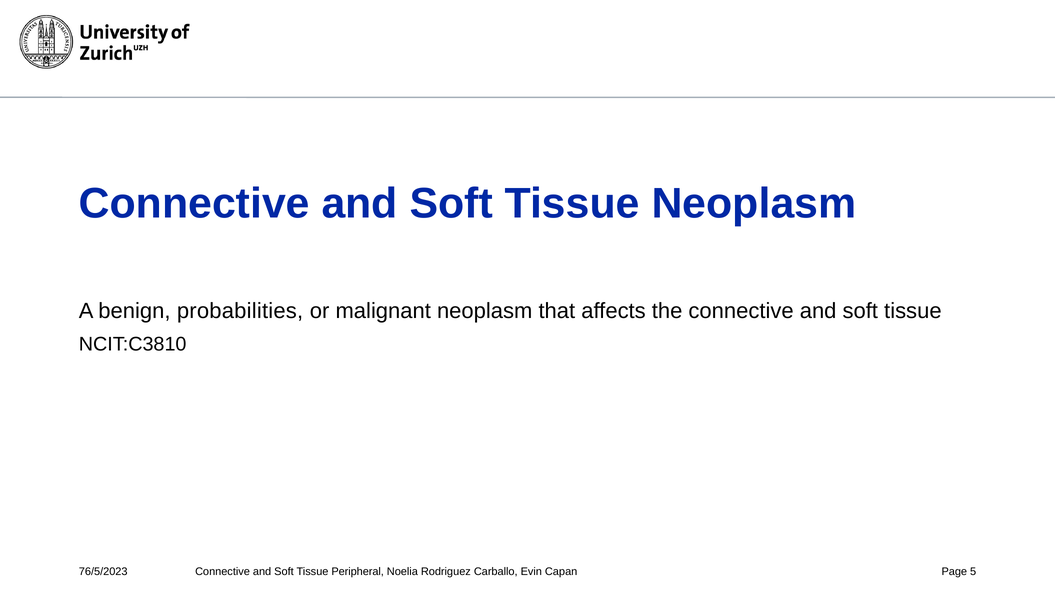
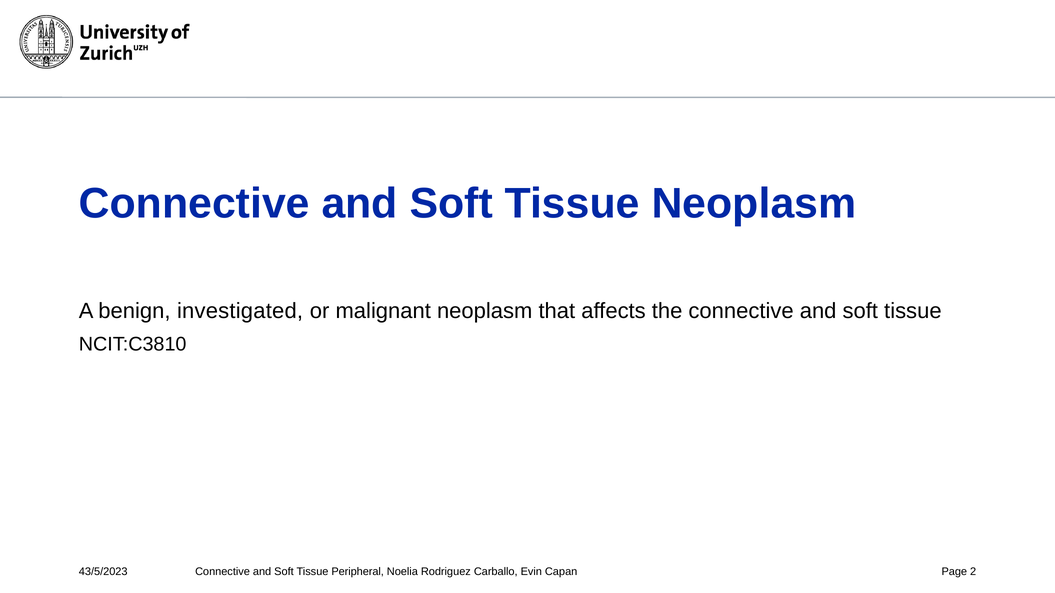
probabilities: probabilities -> investigated (240, 311)
76/5/2023: 76/5/2023 -> 43/5/2023 (103, 572)
5: 5 -> 2 (973, 572)
